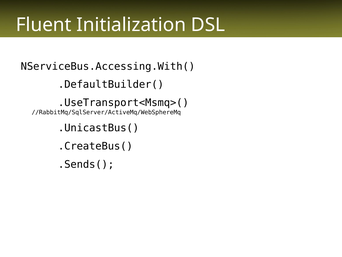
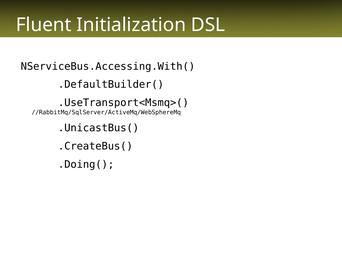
.Sends(: .Sends( -> .Doing( (86, 164)
